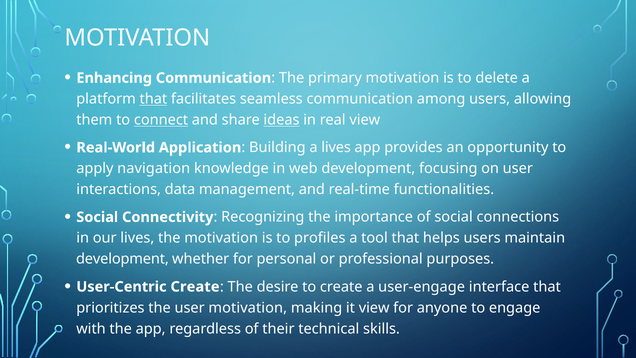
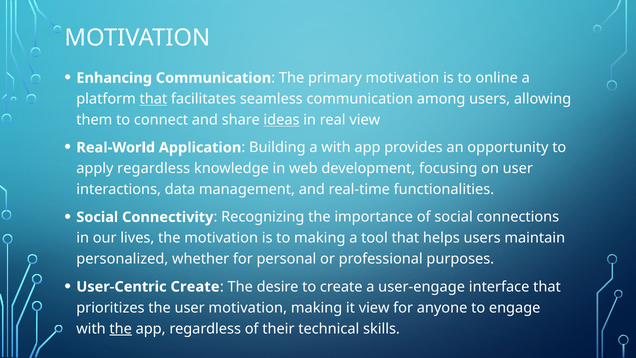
delete: delete -> online (497, 78)
connect underline: present -> none (161, 120)
a lives: lives -> with (336, 147)
apply navigation: navigation -> regardless (154, 168)
to profiles: profiles -> making (320, 238)
development: development -> personalized (122, 259)
the underline: none -> present (121, 329)
